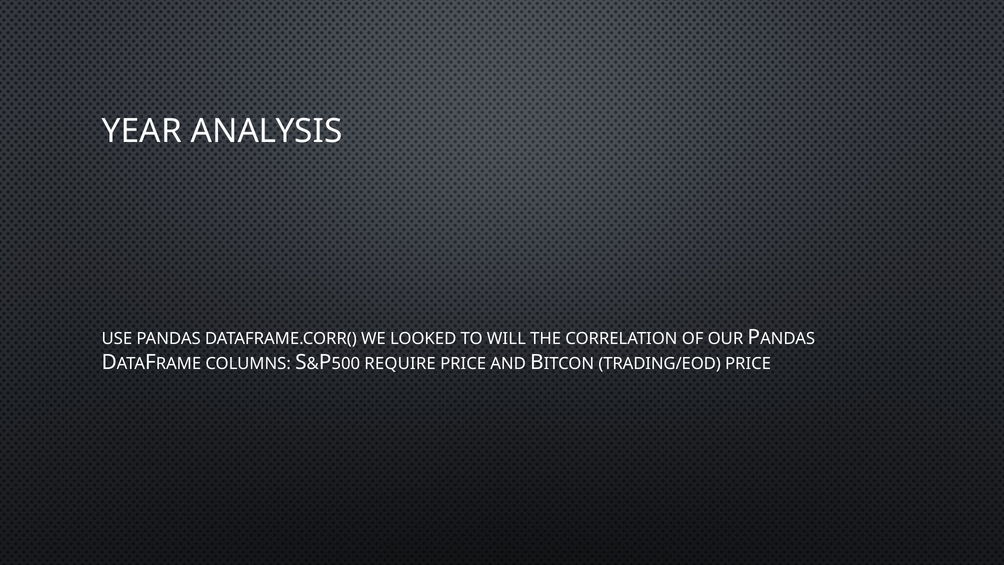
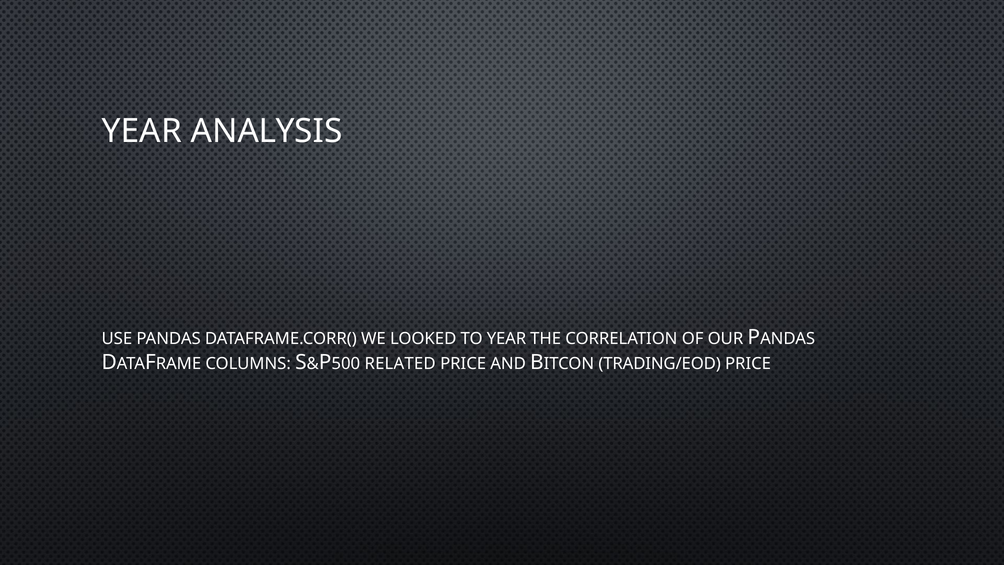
TO WILL: WILL -> YEAR (506, 339)
REQUIRE: REQUIRE -> RELATED (400, 364)
